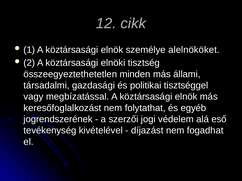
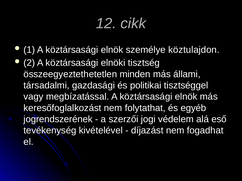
alelnököket: alelnököket -> köztulajdon (194, 50)
